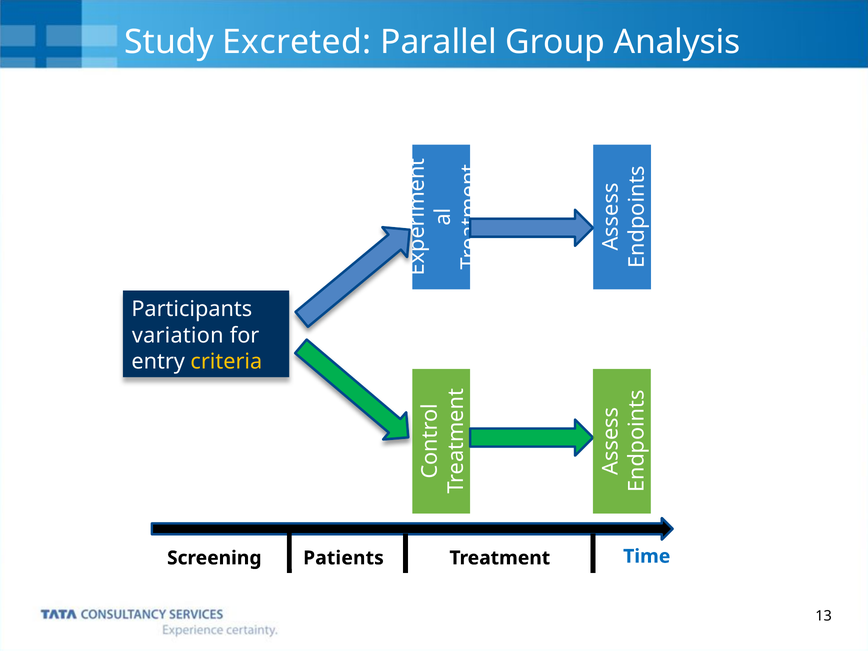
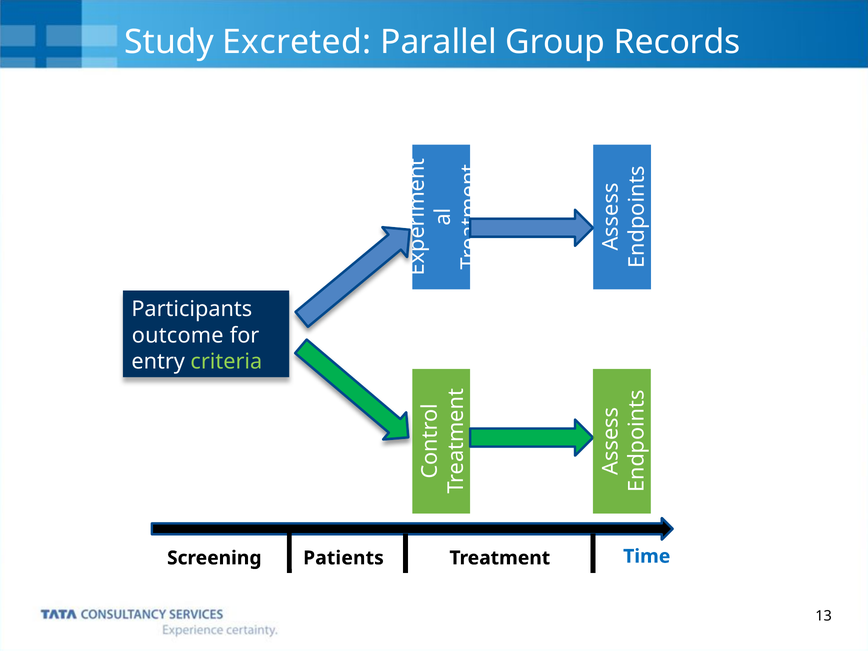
Analysis: Analysis -> Records (677, 42)
variation: variation -> outcome (178, 335)
criteria colour: yellow -> light green (226, 361)
